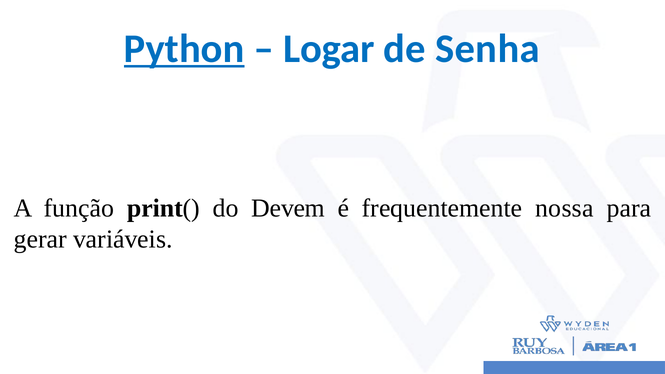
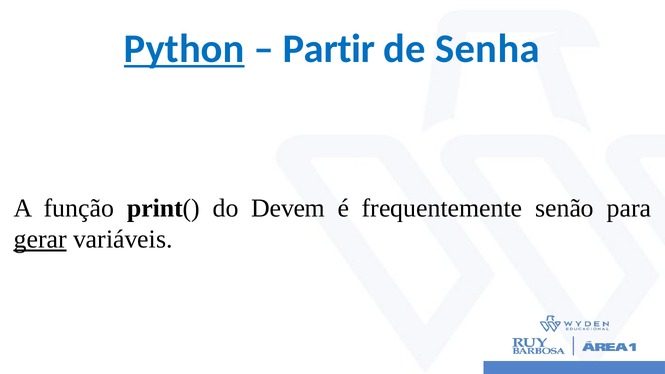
Logar: Logar -> Partir (329, 49)
nossa: nossa -> senão (565, 208)
gerar underline: none -> present (40, 239)
